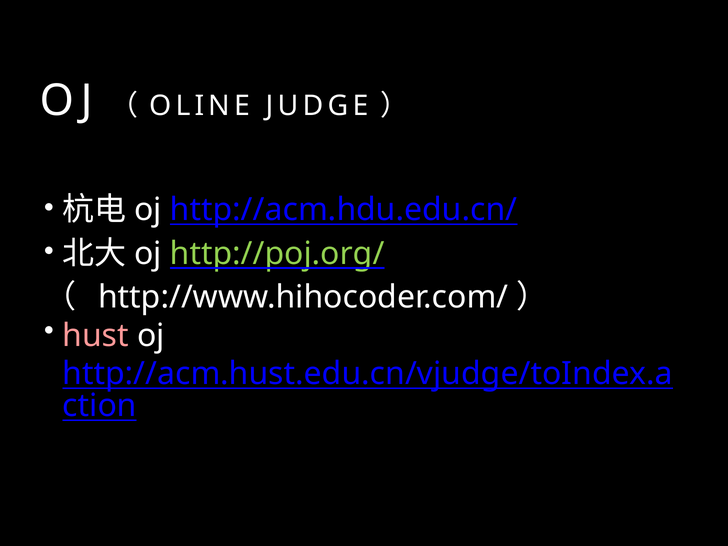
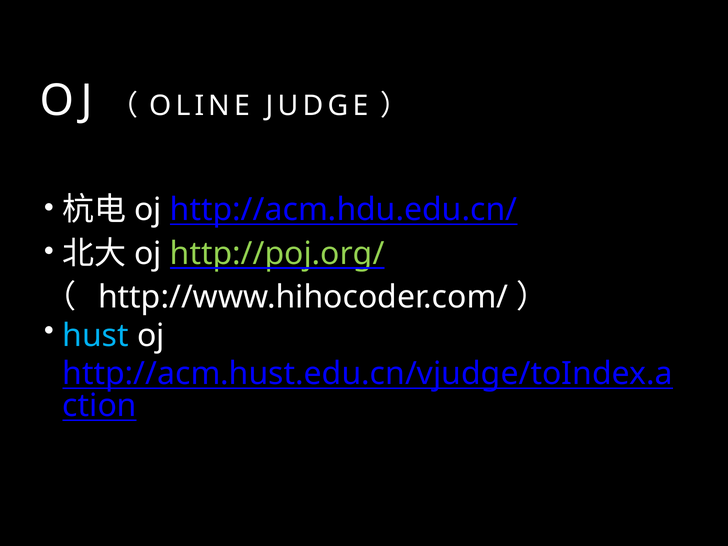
hust colour: pink -> light blue (96, 335)
